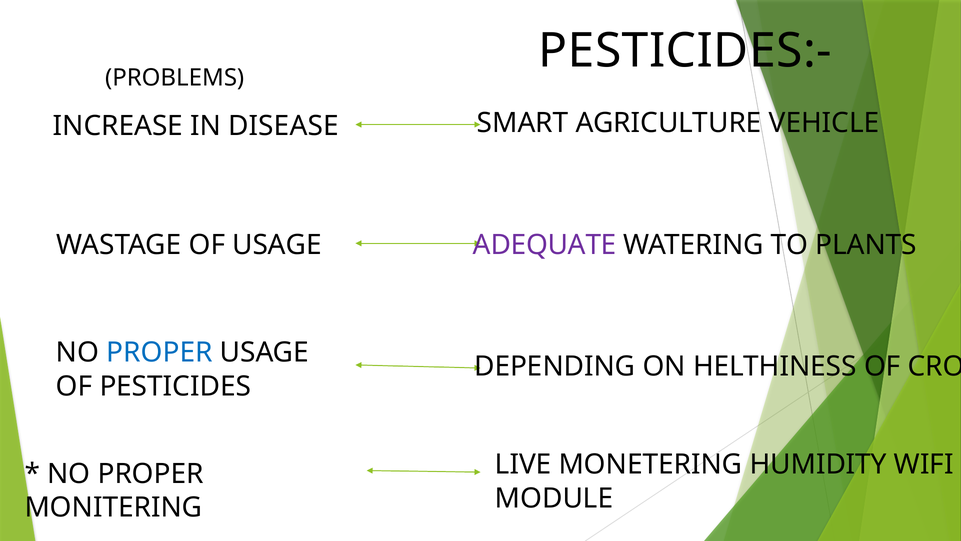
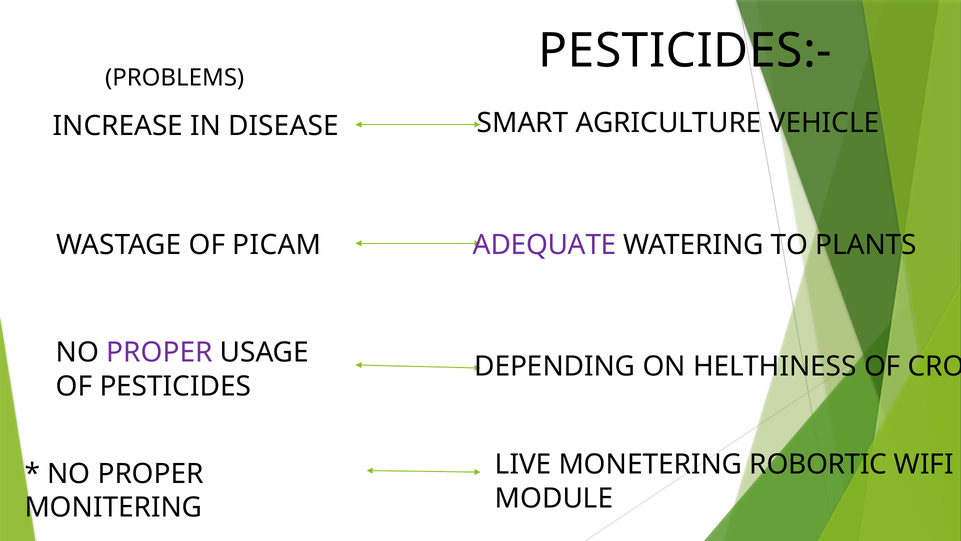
OF USAGE: USAGE -> PICAM (277, 245)
PROPER colour: blue -> purple (159, 352)
HUMIDITY: HUMIDITY -> ROBORTIC (818, 464)
